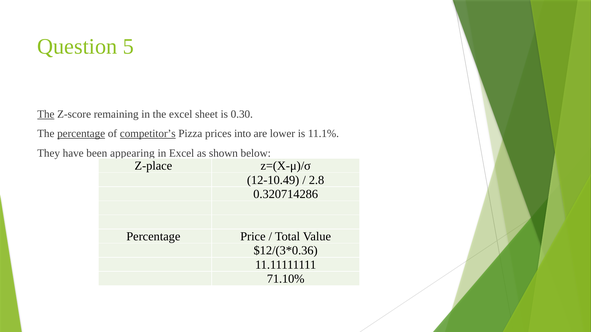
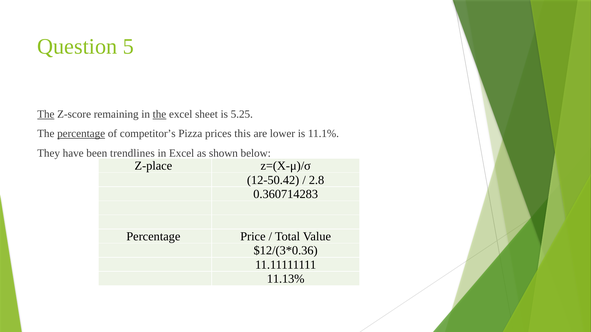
the underline: none -> present (159, 114)
0.30: 0.30 -> 5.25 (242, 114)
competitor’s underline: present -> none (148, 134)
into: into -> this (243, 134)
appearing: appearing -> trendlines (132, 153)
12-10.49: 12-10.49 -> 12-50.42 (273, 180)
0.320714286: 0.320714286 -> 0.360714283 (286, 194)
71.10%: 71.10% -> 11.13% (286, 279)
